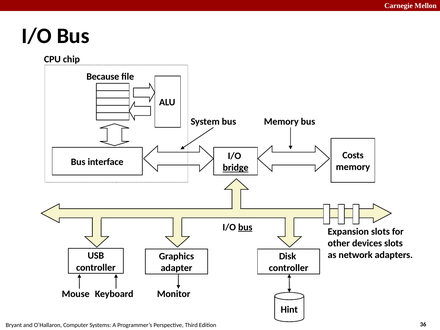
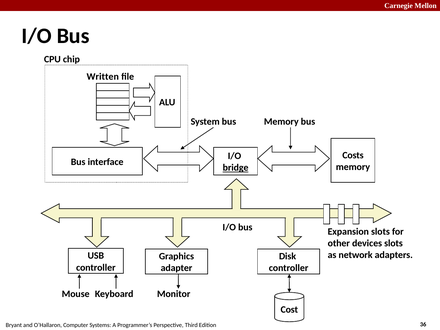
Because: Because -> Written (103, 77)
bus underline: present -> none (245, 227)
Hint: Hint -> Cost (289, 310)
